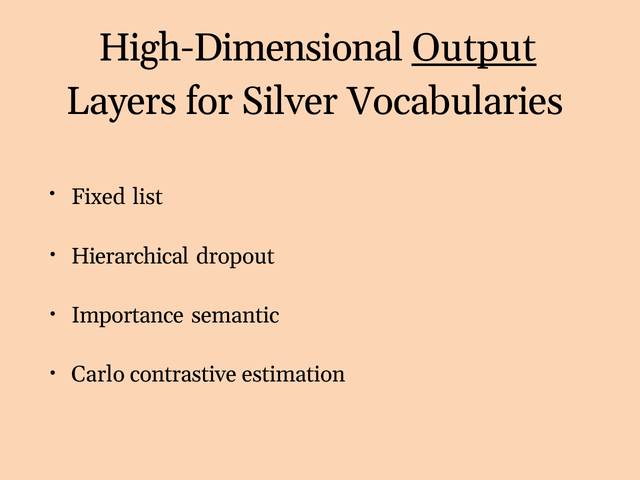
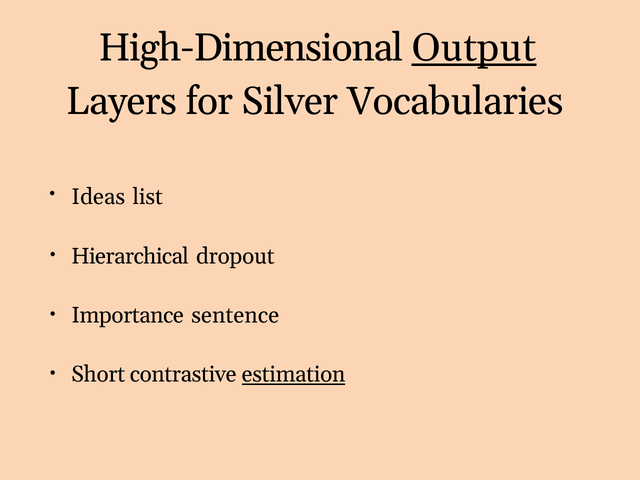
Fixed: Fixed -> Ideas (98, 197)
semantic: semantic -> sentence (235, 315)
Carlo: Carlo -> Short (98, 375)
estimation underline: none -> present (294, 375)
